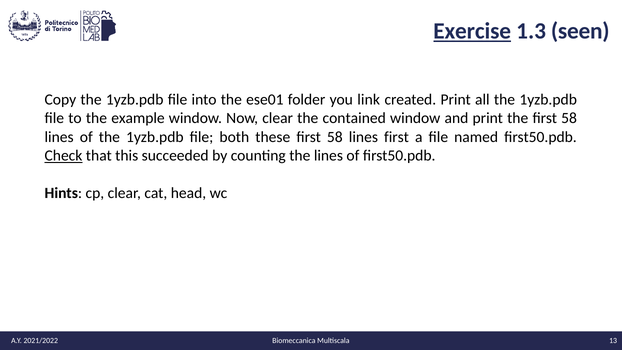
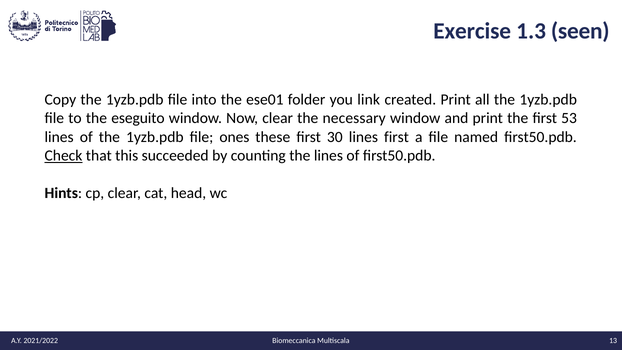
Exercise underline: present -> none (472, 31)
example: example -> eseguito (138, 118)
contained: contained -> necessary (354, 118)
the first 58: 58 -> 53 (569, 118)
both: both -> ones (234, 137)
these first 58: 58 -> 30 (335, 137)
